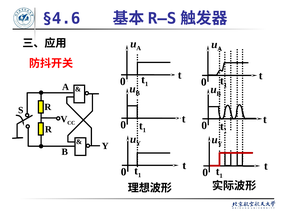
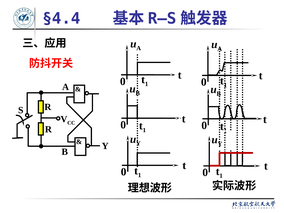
§4.6: §4.6 -> §4.4 (61, 19)
